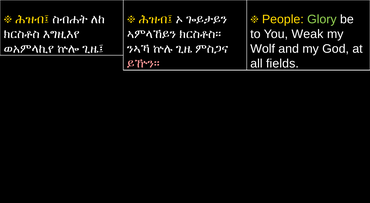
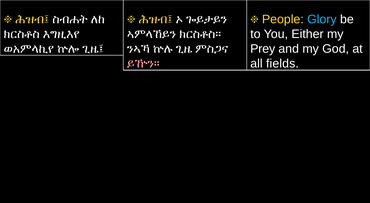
Glory colour: light green -> light blue (322, 19)
Weak: Weak -> Either (308, 34)
Wolf: Wolf -> Prey (263, 49)
